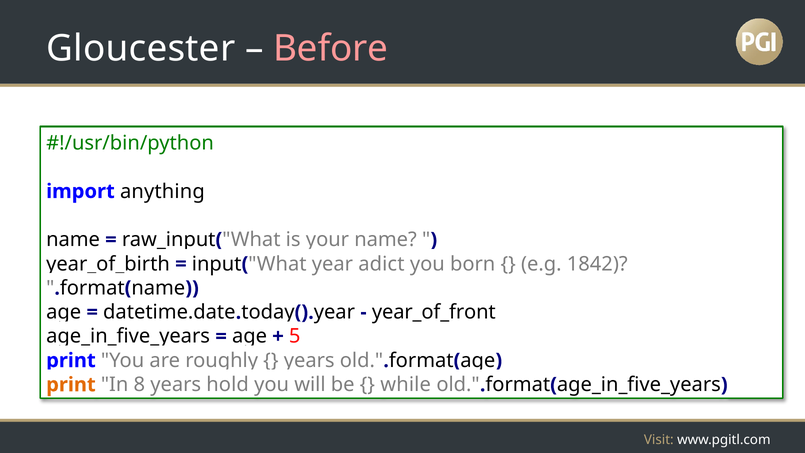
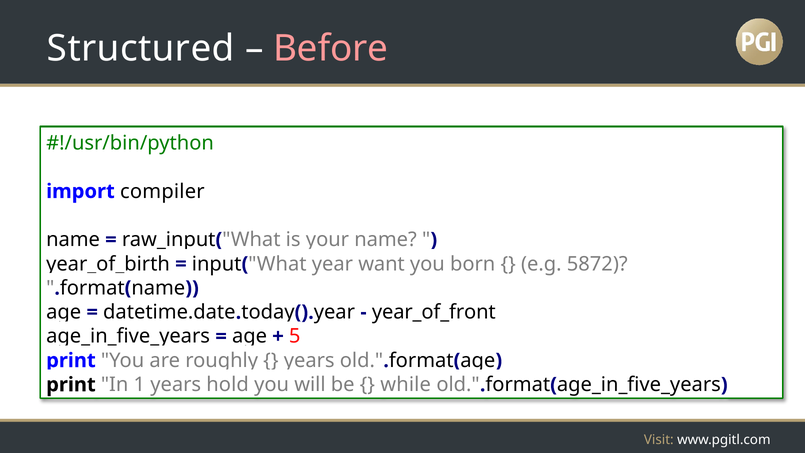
Gloucester: Gloucester -> Structured (141, 49)
anything: anything -> compiler (162, 191)
adict: adict -> want (382, 264)
1842: 1842 -> 5872 (597, 264)
print colour: orange -> black (71, 385)
8: 8 -> 1 (139, 385)
